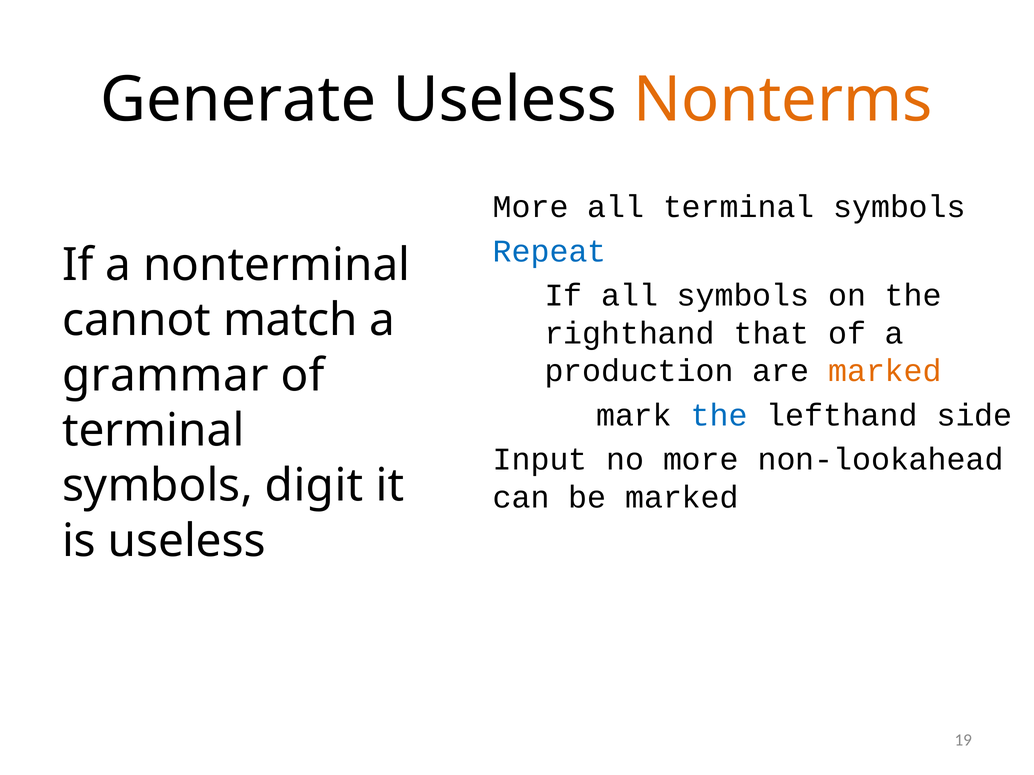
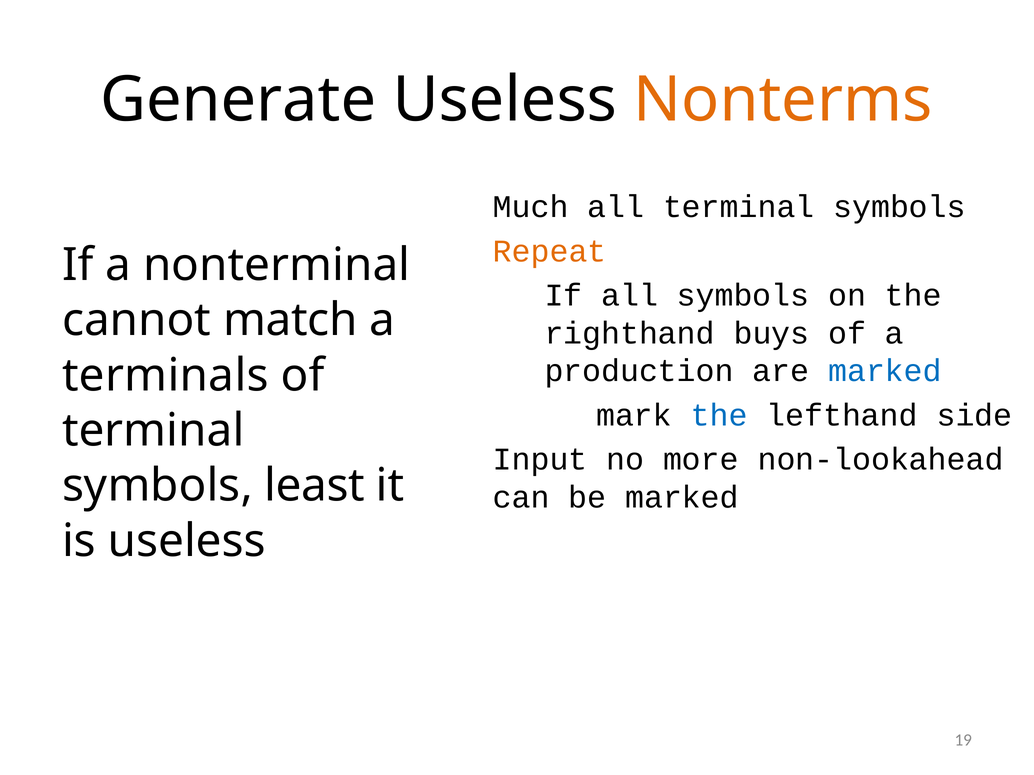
More: More -> Much (531, 207)
Repeat colour: blue -> orange (550, 251)
that: that -> buys (771, 333)
marked colour: orange -> blue (885, 371)
grammar: grammar -> terminals (165, 376)
digit: digit -> least (315, 486)
